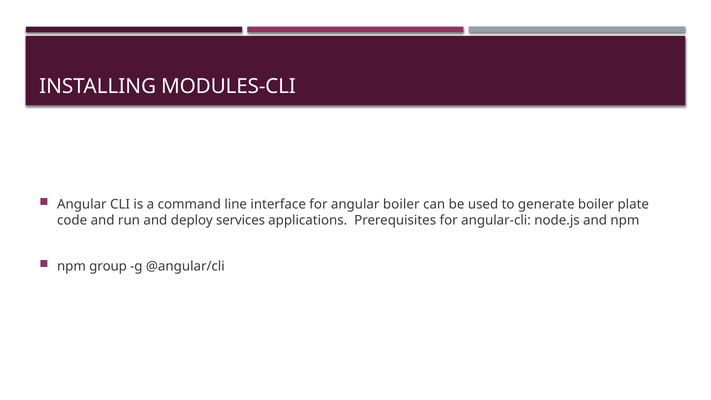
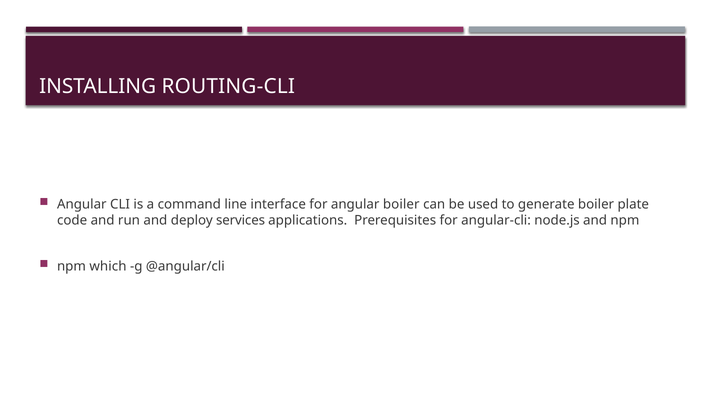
MODULES-CLI: MODULES-CLI -> ROUTING-CLI (228, 86)
group: group -> which (108, 266)
